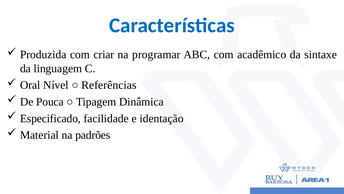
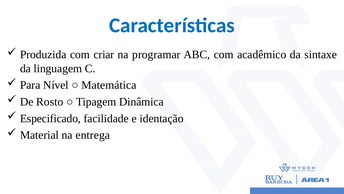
Oral: Oral -> Para (30, 85)
Referências: Referências -> Matemática (109, 85)
Pouca: Pouca -> Rosto (50, 102)
padrões: padrões -> entrega (93, 135)
